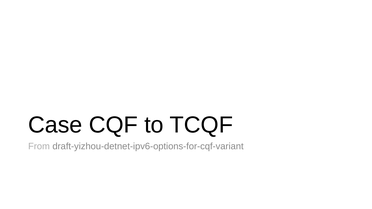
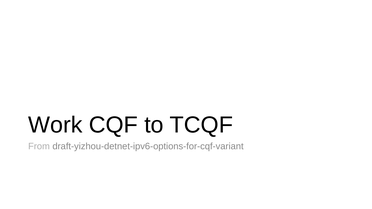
Case: Case -> Work (55, 125)
